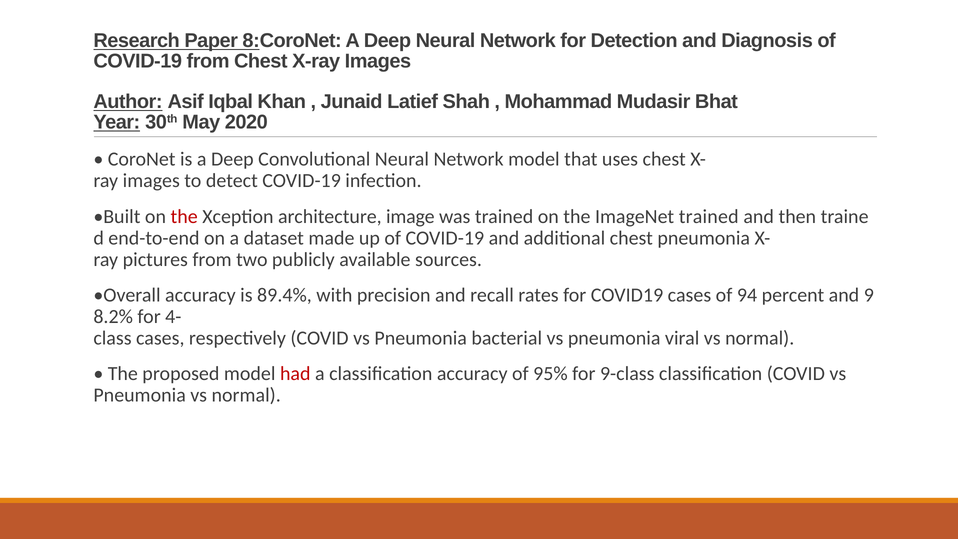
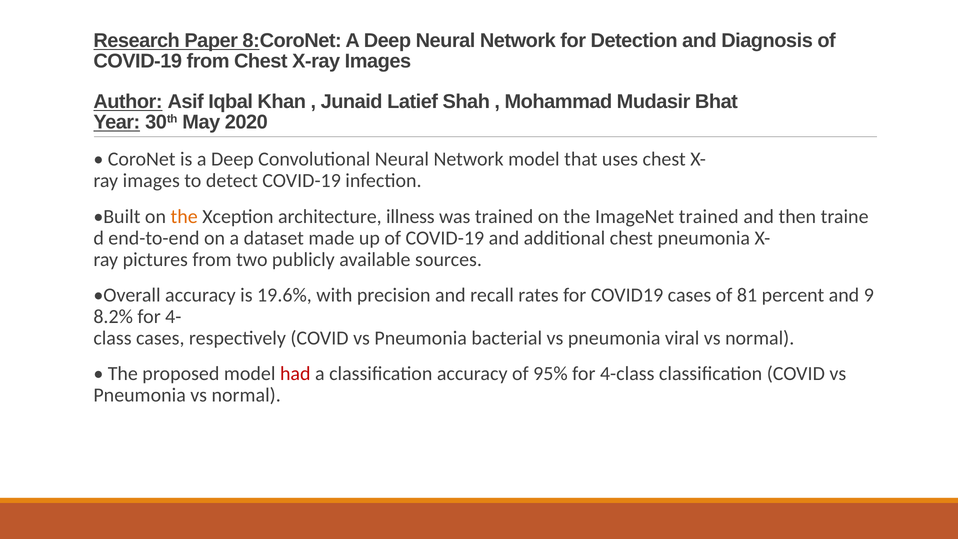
the colour: red -> orange (184, 216)
image: image -> illness (410, 216)
89.4%: 89.4% -> 19.6% (284, 295)
94: 94 -> 81 (747, 295)
9-class: 9-class -> 4-class (627, 374)
